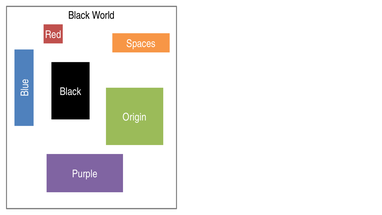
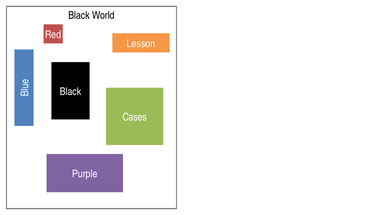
Spaces: Spaces -> Lesson (141, 44)
Origin: Origin -> Cases (135, 117)
